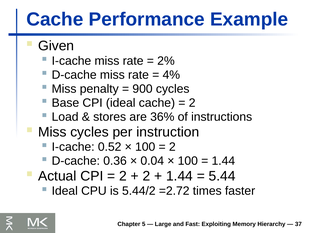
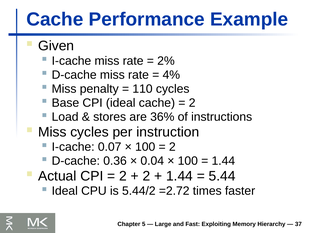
900: 900 -> 110 (143, 89)
0.52: 0.52 -> 0.07 (110, 147)
